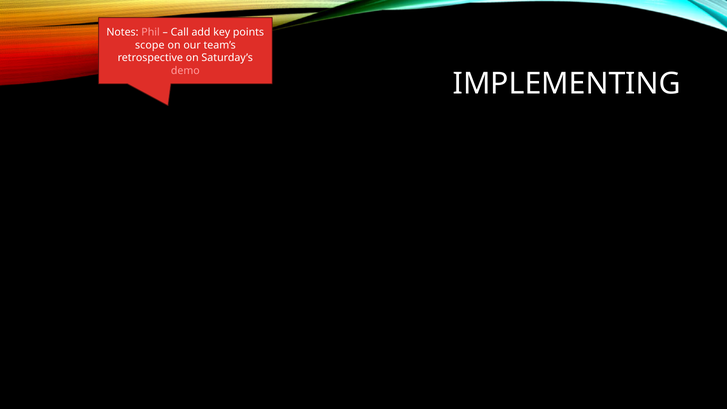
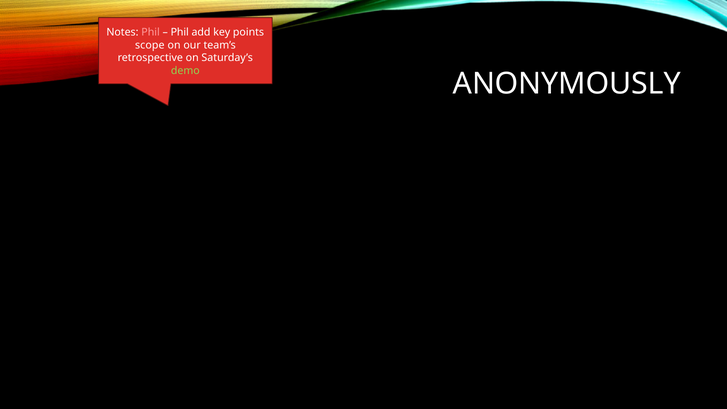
Call: Call -> Phil (180, 32)
demo colour: pink -> light green (185, 71)
IMPLEMENTING: IMPLEMENTING -> ANONYMOUSLY (567, 84)
